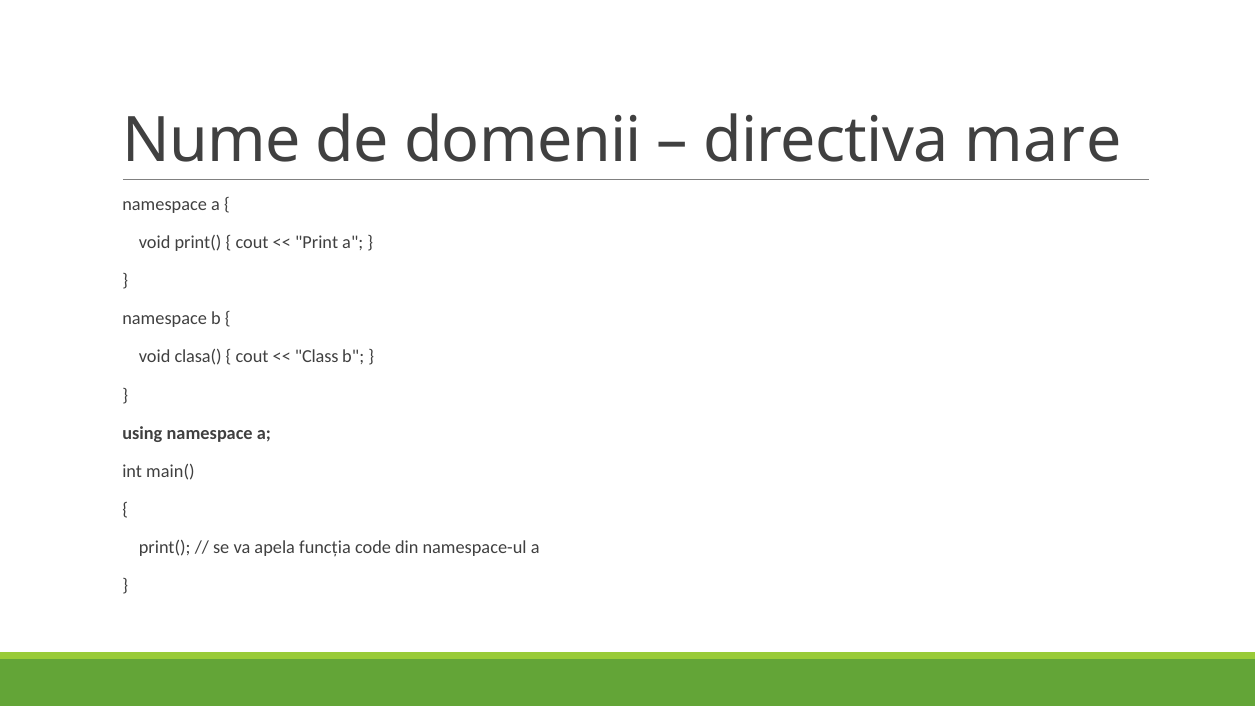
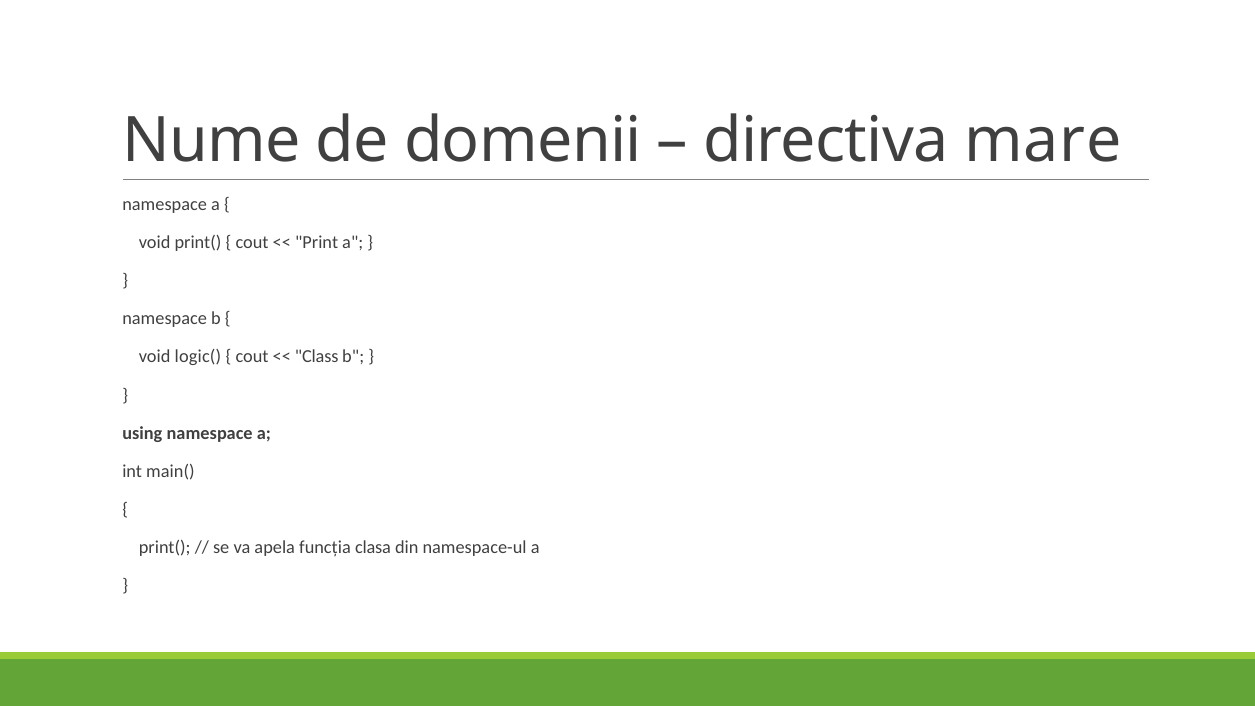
clasa(: clasa( -> logic( (198, 357)
code: code -> clasa (373, 547)
